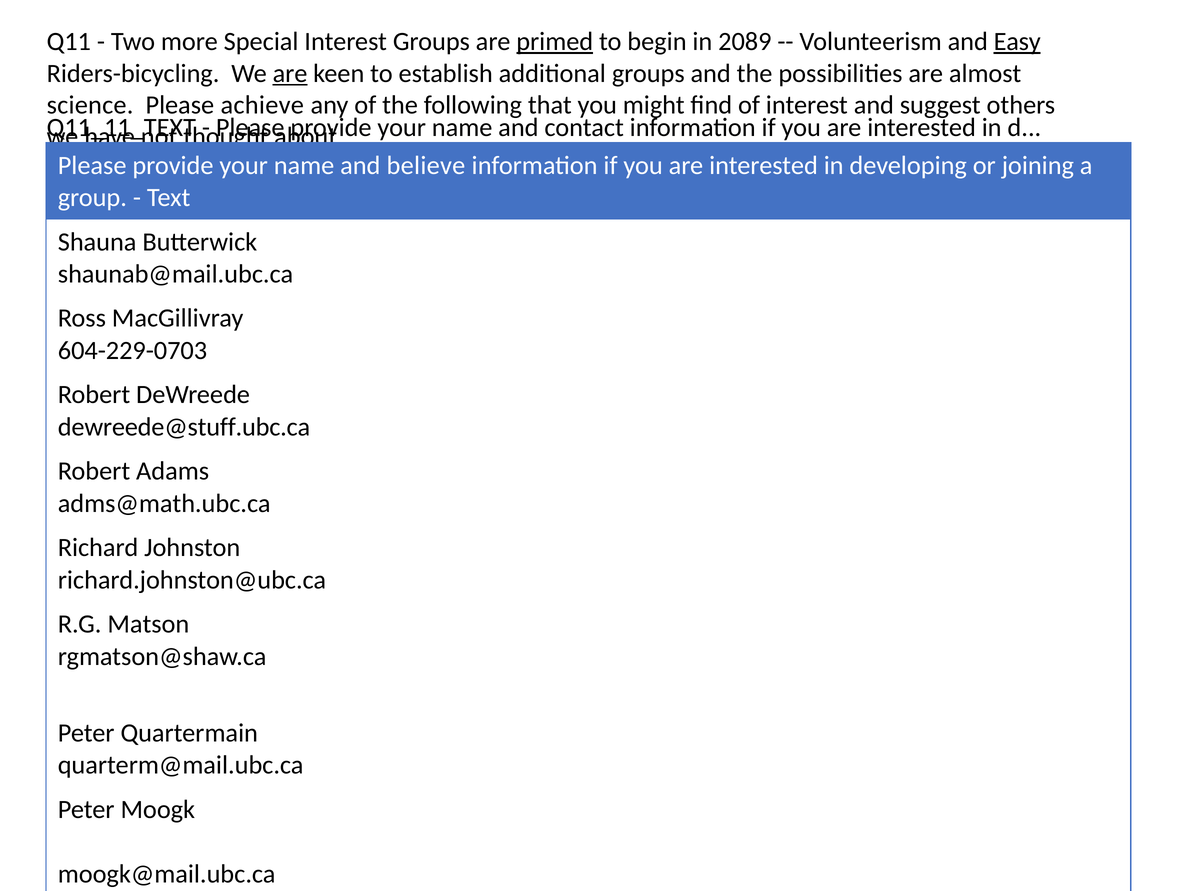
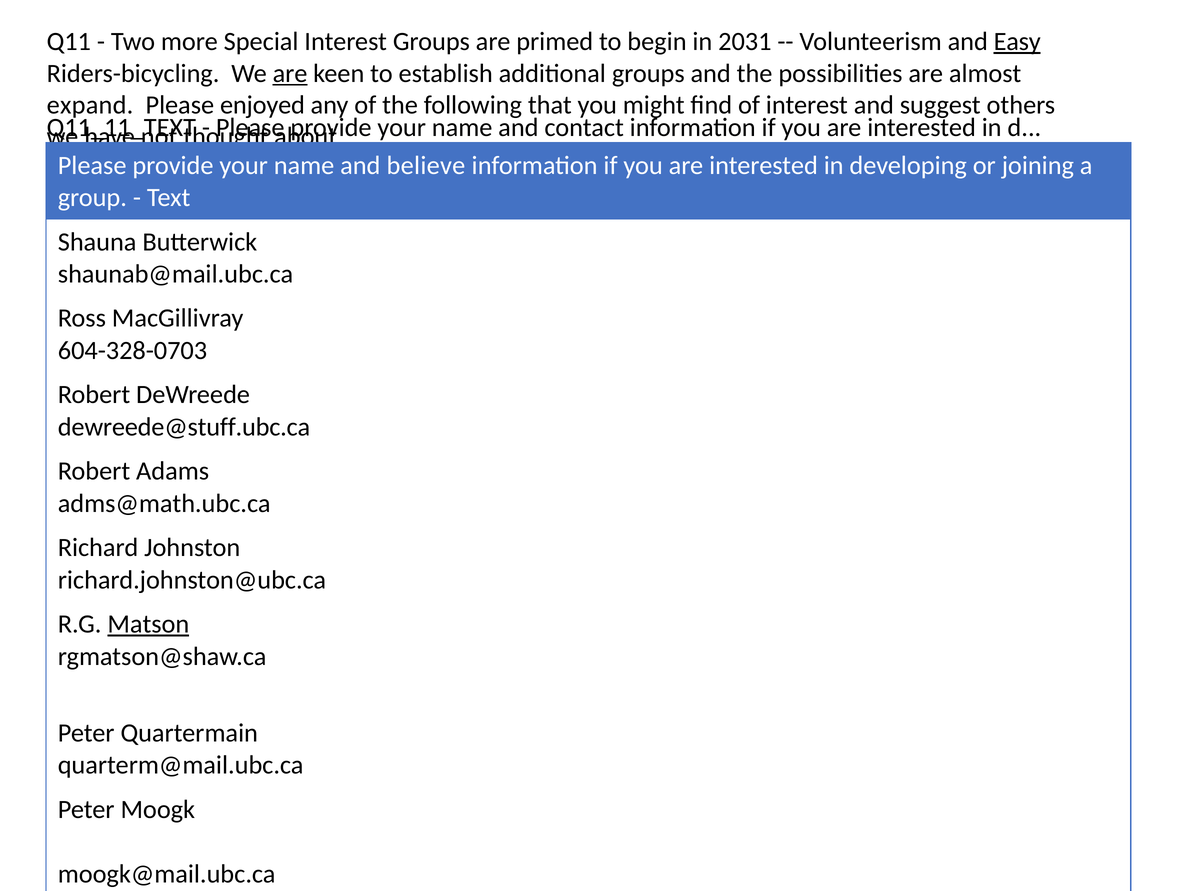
primed underline: present -> none (555, 42)
2089: 2089 -> 2031 (745, 42)
science: science -> expand (90, 105)
achieve: achieve -> enjoyed (262, 105)
604-229-0703: 604-229-0703 -> 604-328-0703 (133, 351)
Matson underline: none -> present (148, 624)
